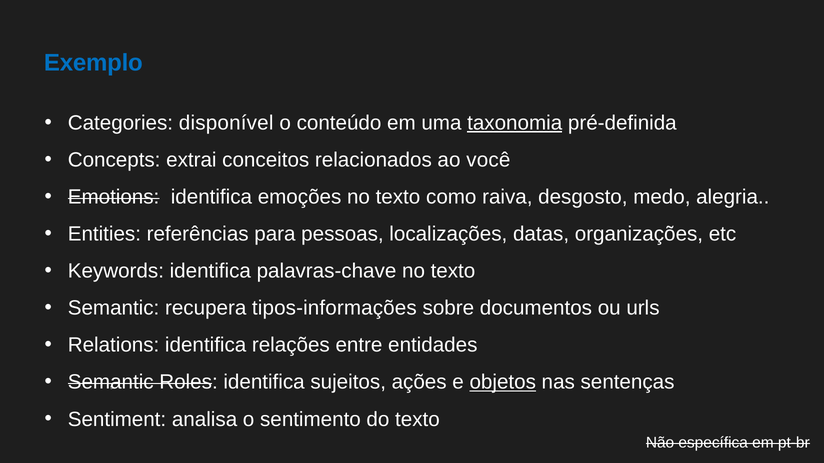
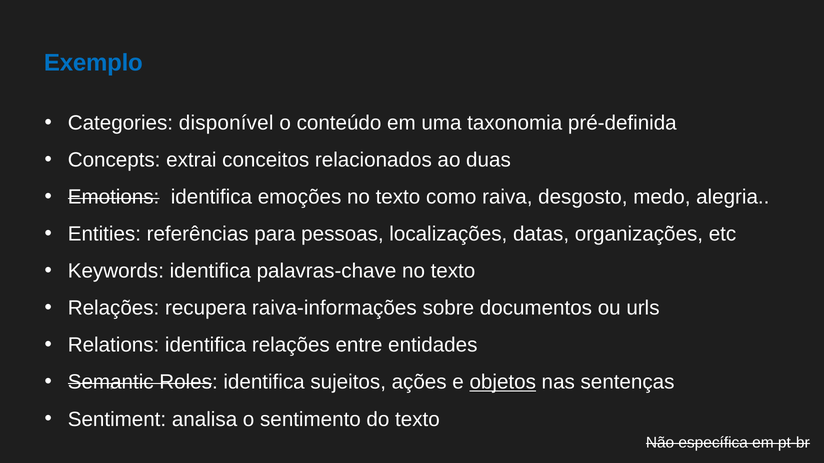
taxonomia underline: present -> none (515, 123)
você: você -> duas (488, 160)
Semantic: Semantic -> Relações (114, 308)
tipos-informações: tipos-informações -> raiva-informações (334, 308)
